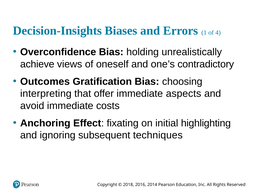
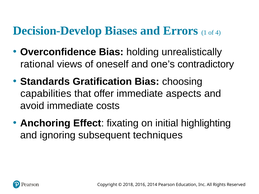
Decision-Insights: Decision-Insights -> Decision-Develop (57, 31)
achieve: achieve -> rational (37, 64)
Outcomes: Outcomes -> Standards (45, 82)
interpreting: interpreting -> capabilities (46, 94)
